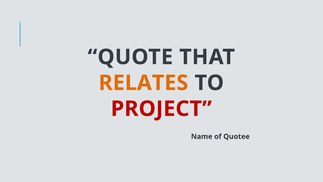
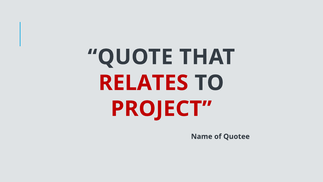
RELATES colour: orange -> red (143, 83)
